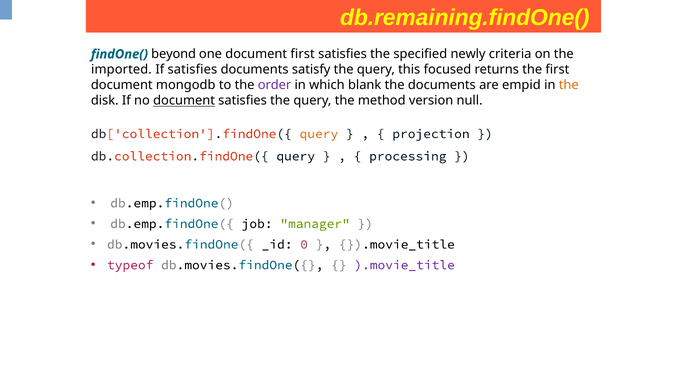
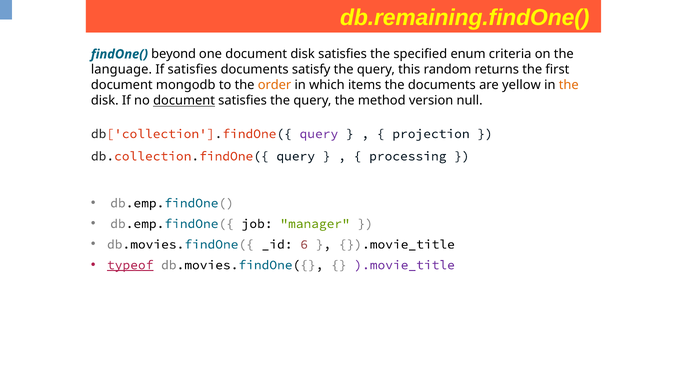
document first: first -> disk (303, 54)
newly: newly -> enum (468, 54)
imported: imported -> language (121, 70)
focused: focused -> random (448, 70)
order colour: purple -> orange (275, 85)
blank: blank -> items (365, 85)
empid: empid -> yellow (521, 85)
query colour: orange -> purple (319, 134)
0: 0 -> 6 (304, 244)
typeof underline: none -> present (130, 265)
